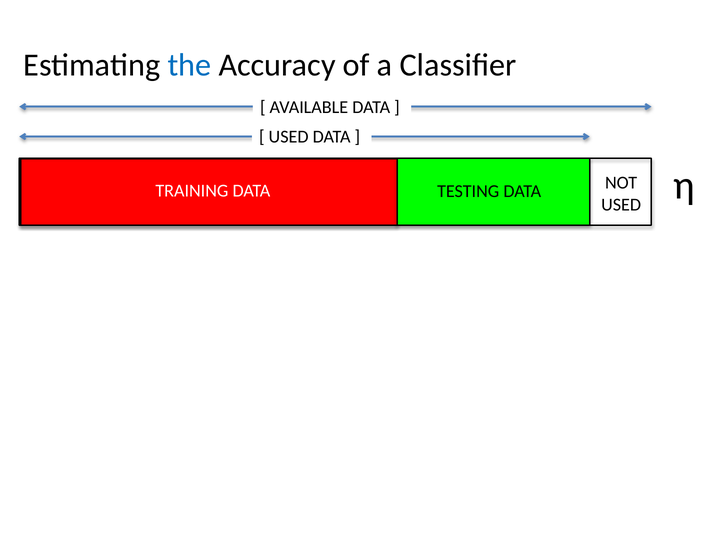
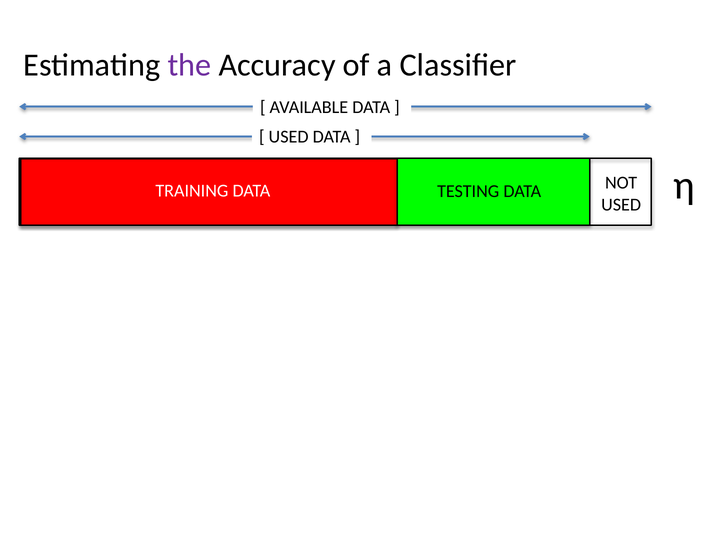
the colour: blue -> purple (189, 65)
